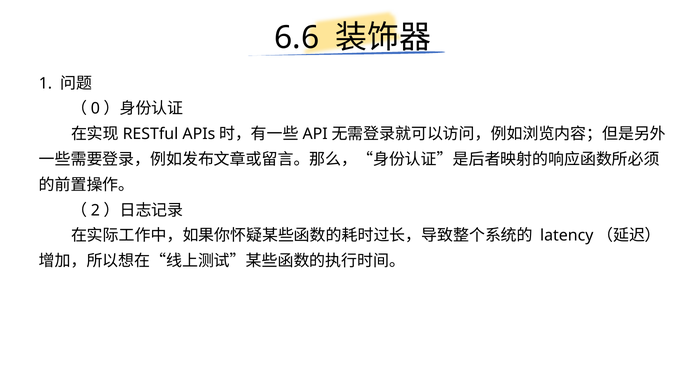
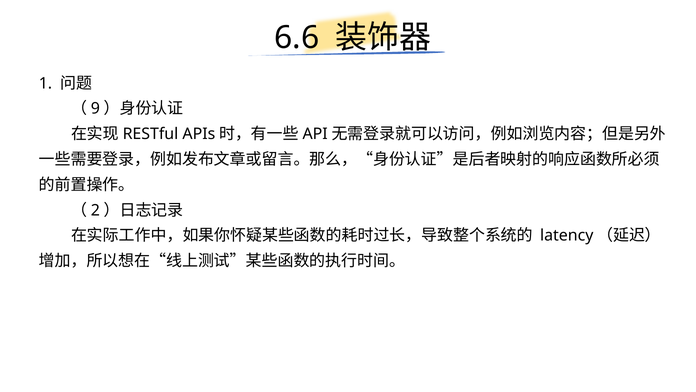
0: 0 -> 9 (95, 109)
